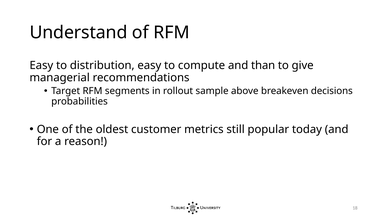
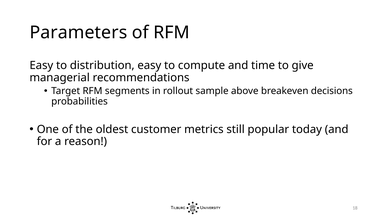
Understand: Understand -> Parameters (78, 33)
than: than -> time (263, 65)
